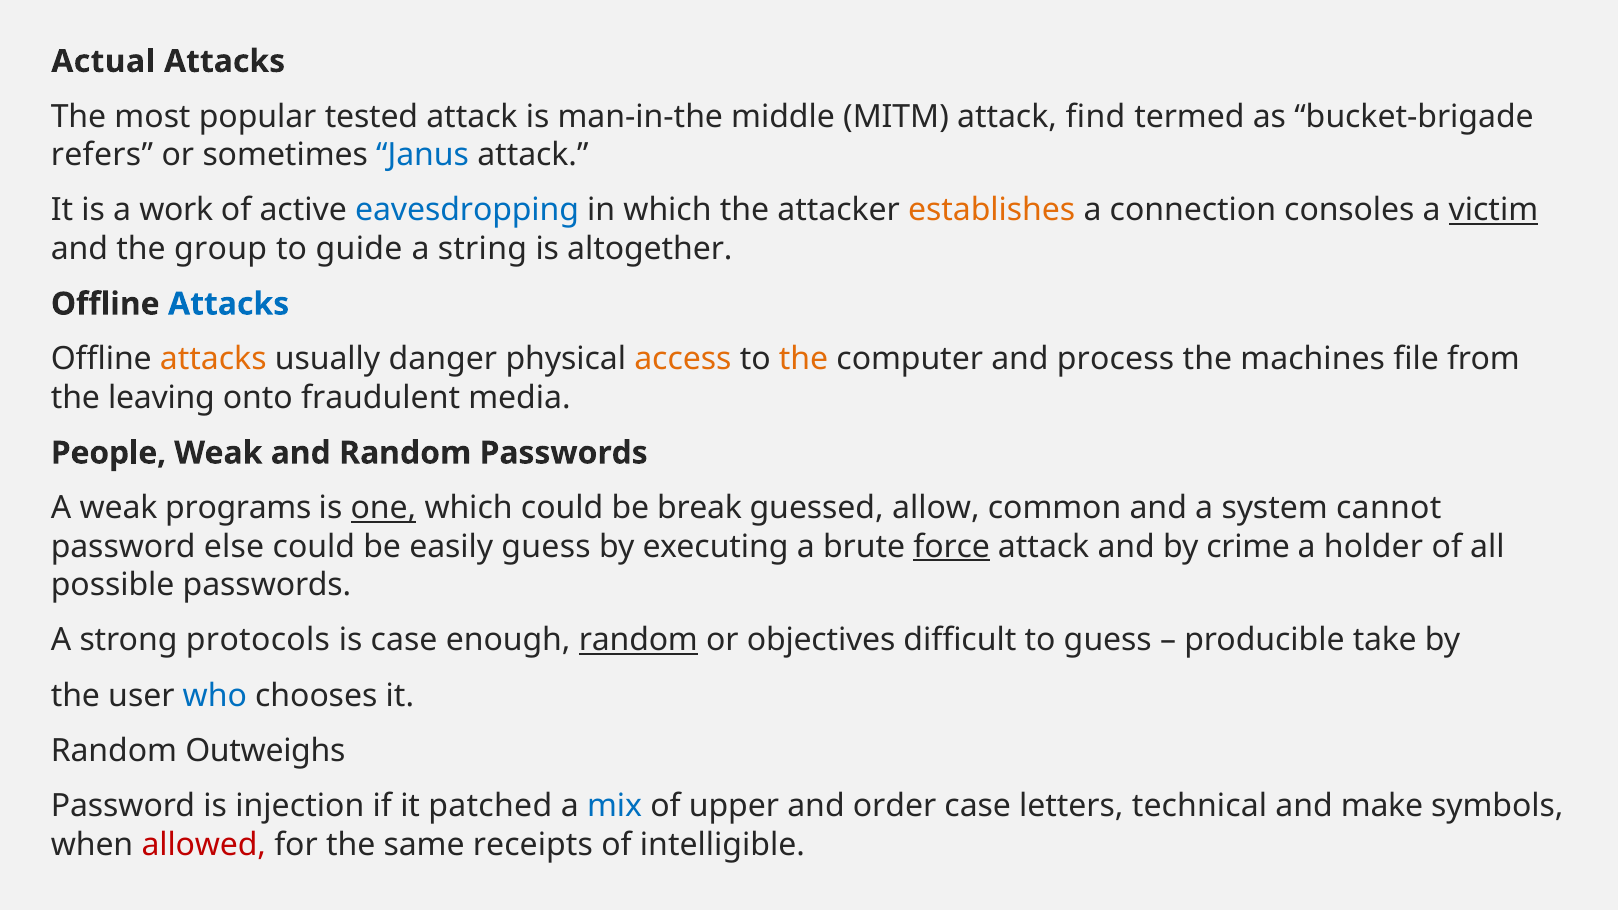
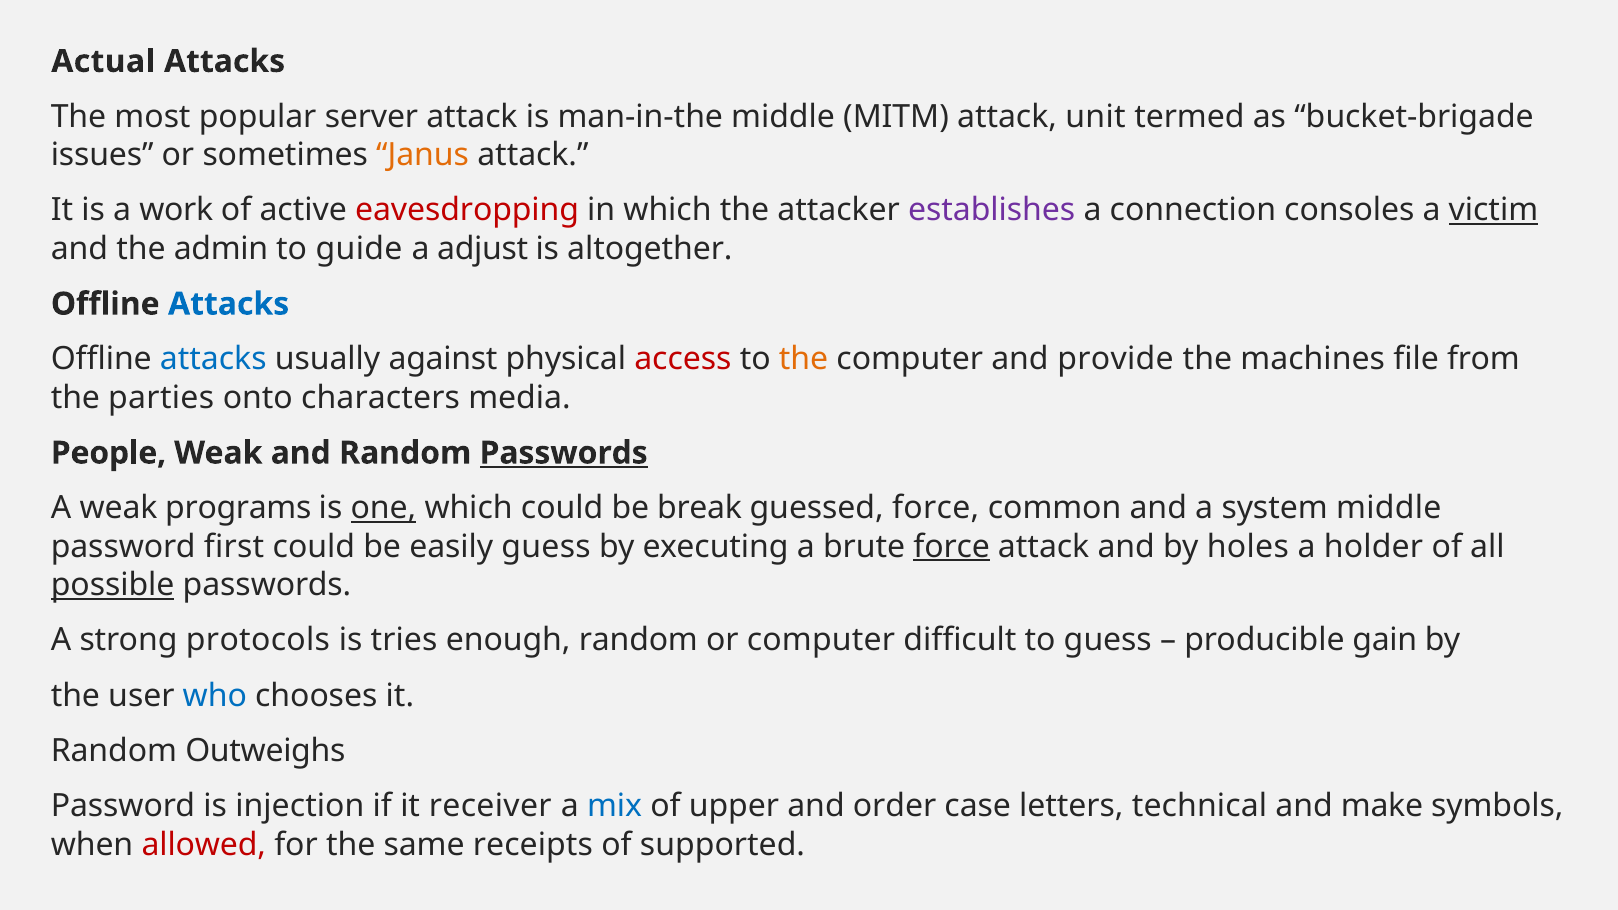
tested: tested -> server (371, 117)
find: find -> unit (1095, 117)
refers: refers -> issues (102, 155)
Janus colour: blue -> orange (423, 155)
eavesdropping colour: blue -> red (467, 210)
establishes colour: orange -> purple (992, 210)
group: group -> admin (221, 249)
string: string -> adjust (483, 249)
attacks colour: orange -> blue (213, 359)
danger: danger -> against (443, 359)
access colour: orange -> red (683, 359)
process: process -> provide (1116, 359)
leaving: leaving -> parties (161, 398)
fraudulent: fraudulent -> characters (381, 398)
Passwords underline: none -> present (564, 453)
guessed allow: allow -> force (936, 508)
system cannot: cannot -> middle (1389, 508)
else: else -> first (234, 547)
crime: crime -> holes (1248, 547)
possible underline: none -> present (113, 585)
is case: case -> tries (404, 640)
random underline: present -> none (638, 640)
or objectives: objectives -> computer (821, 640)
take: take -> gain (1385, 640)
patched: patched -> receiver (490, 806)
intelligible: intelligible -> supported (723, 845)
